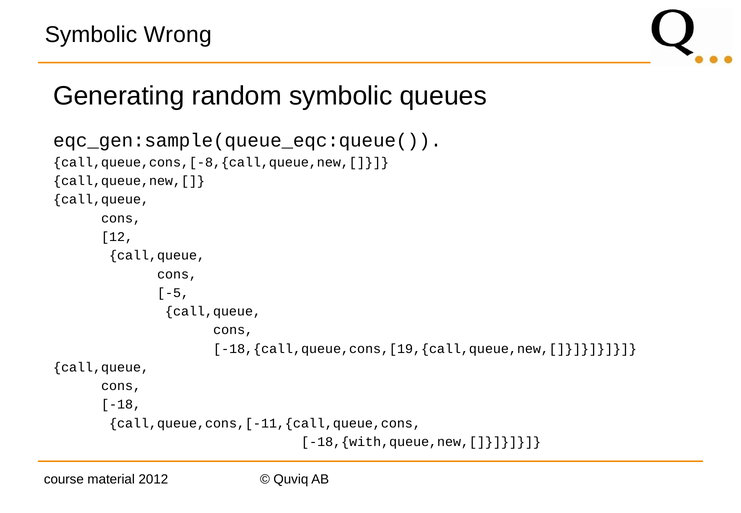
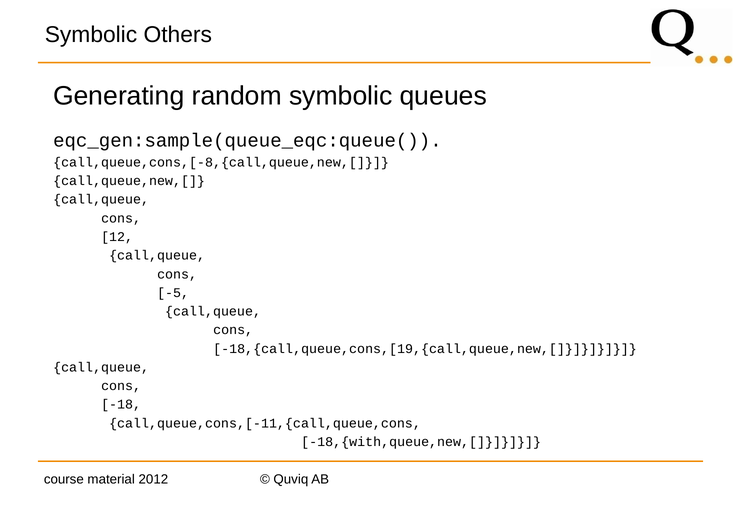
Wrong: Wrong -> Others (178, 35)
